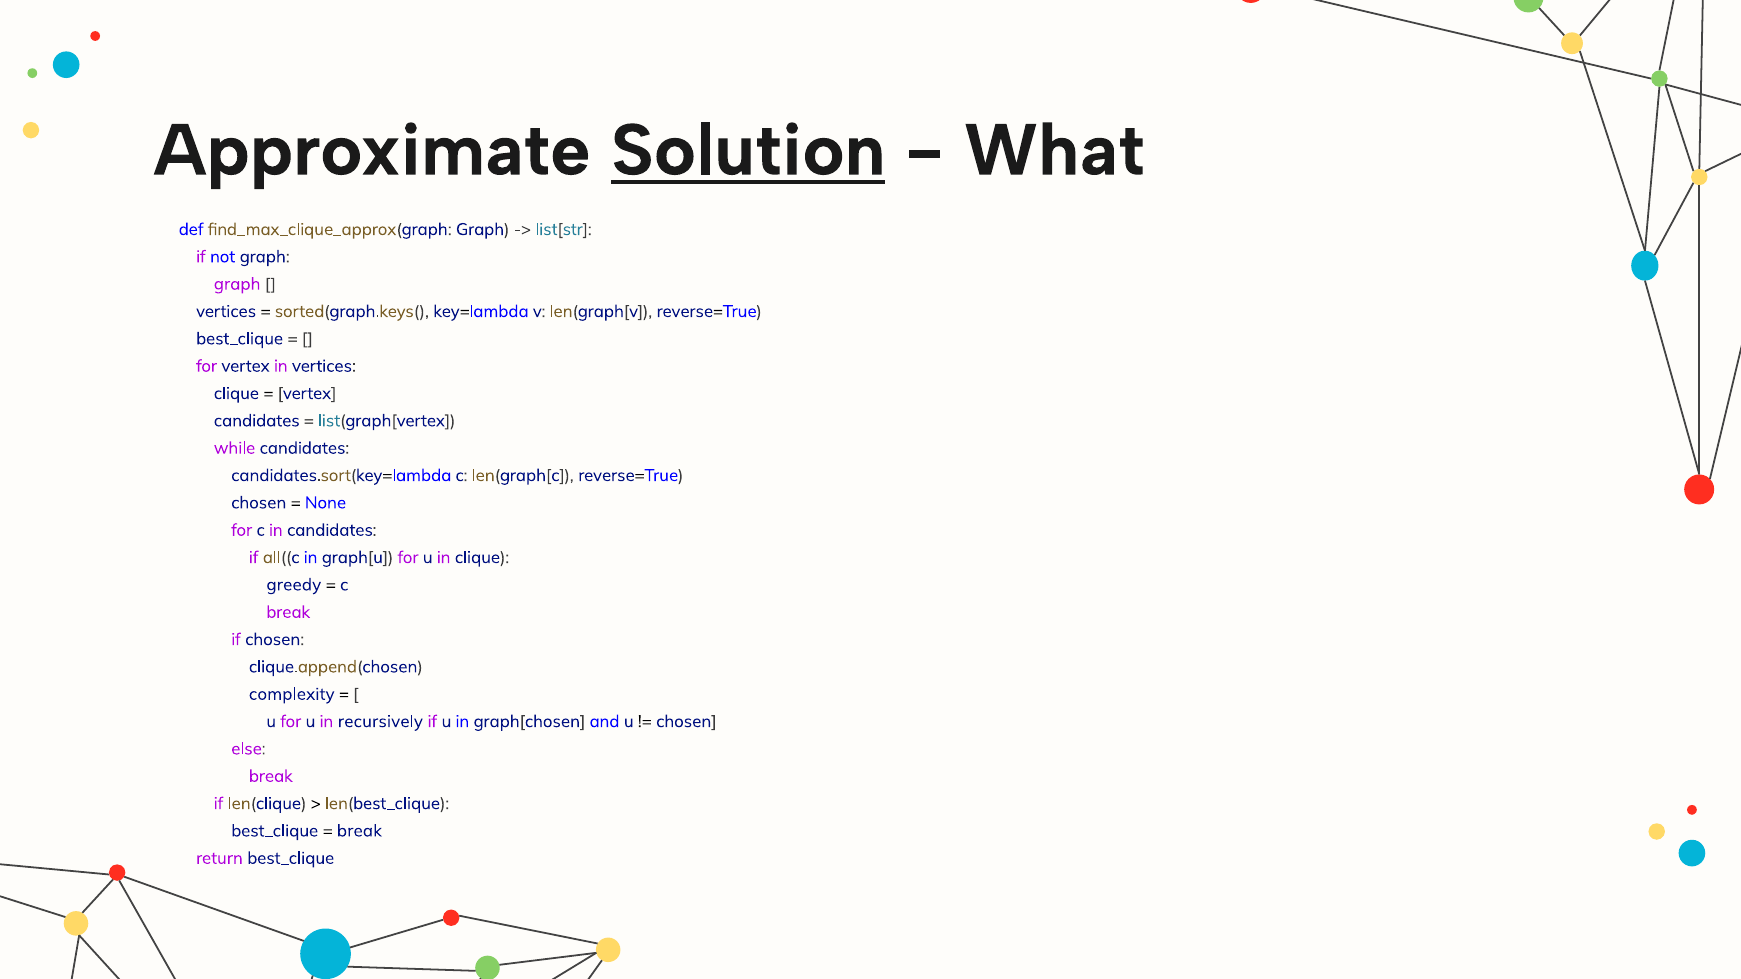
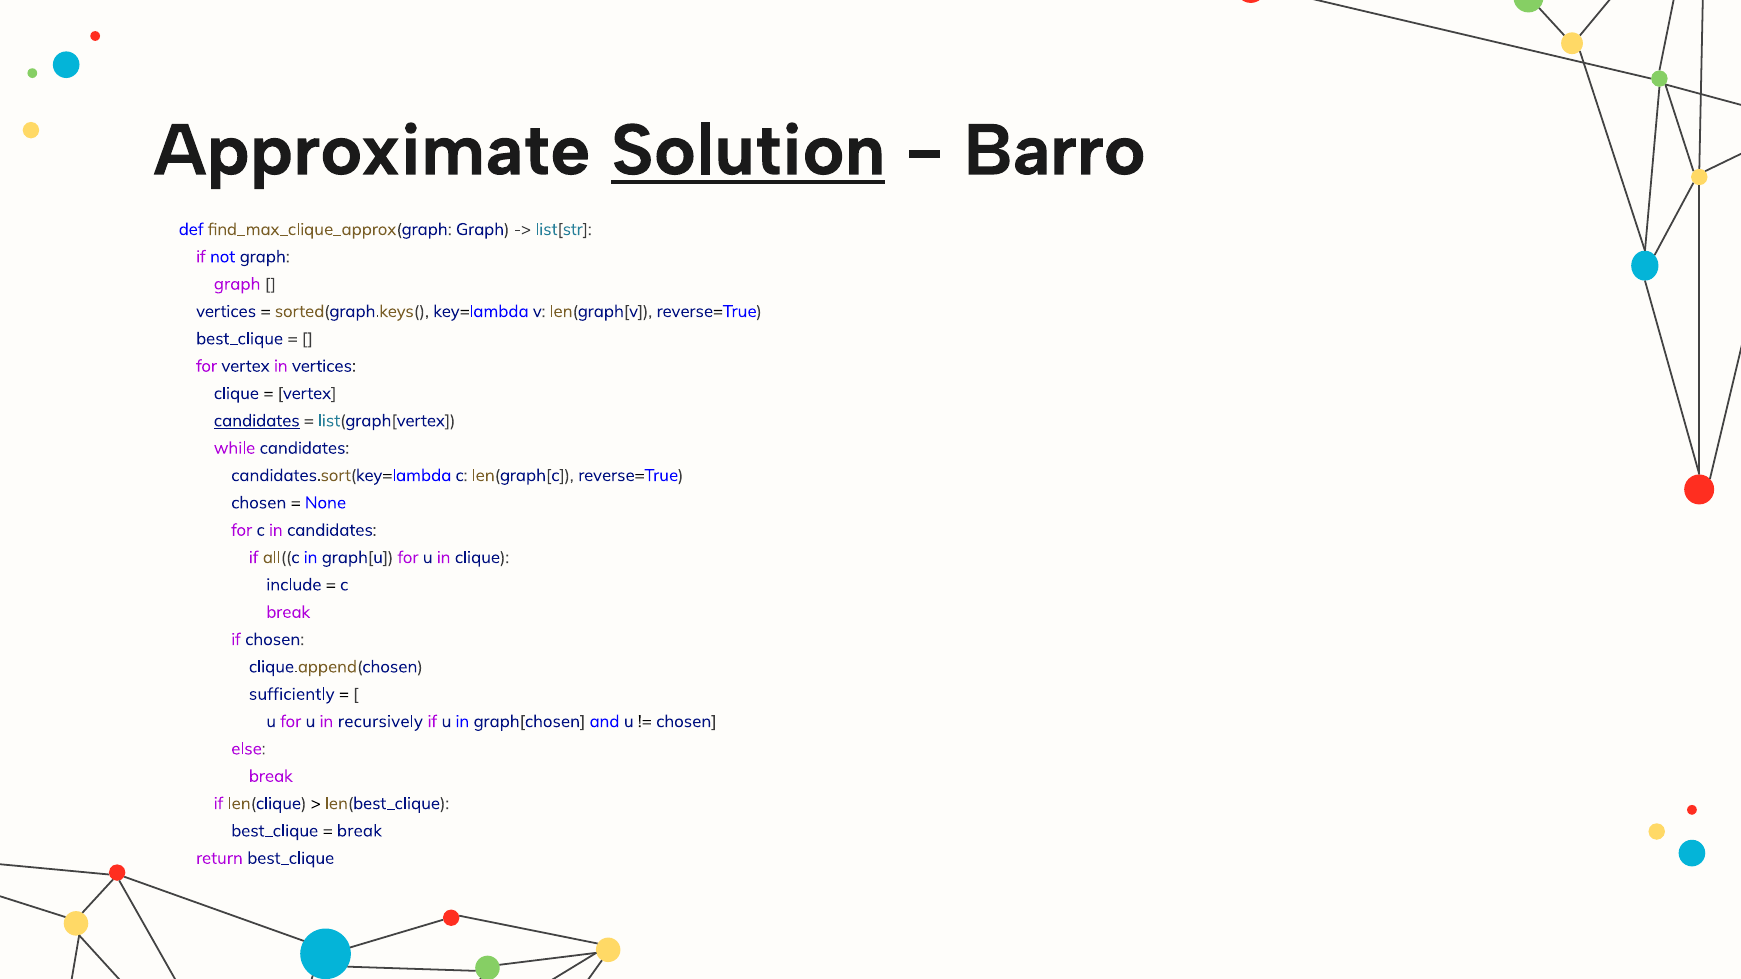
What: What -> Barro (1055, 151)
candidates underline: none -> present (257, 421)
greedy: greedy -> include (294, 585)
complexity: complexity -> sufficiently (292, 694)
